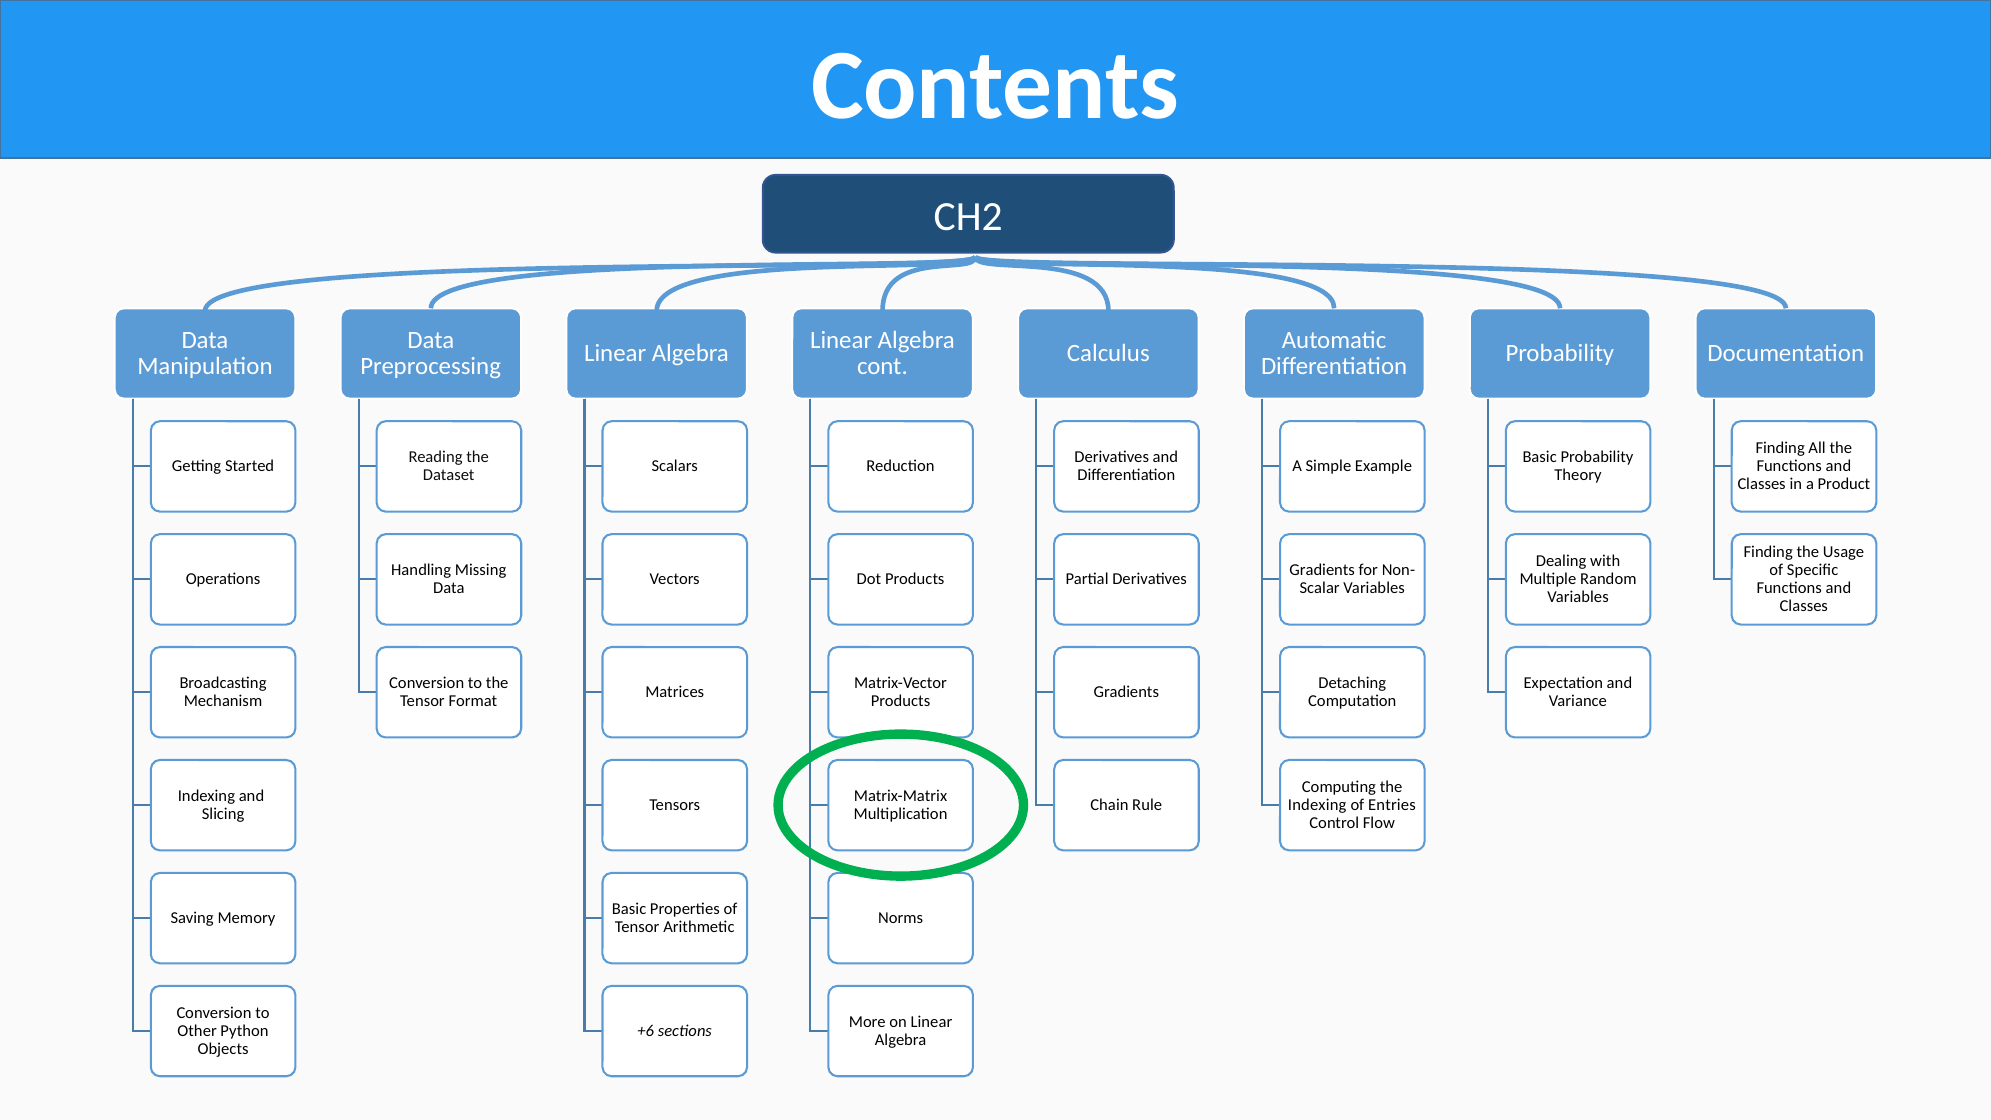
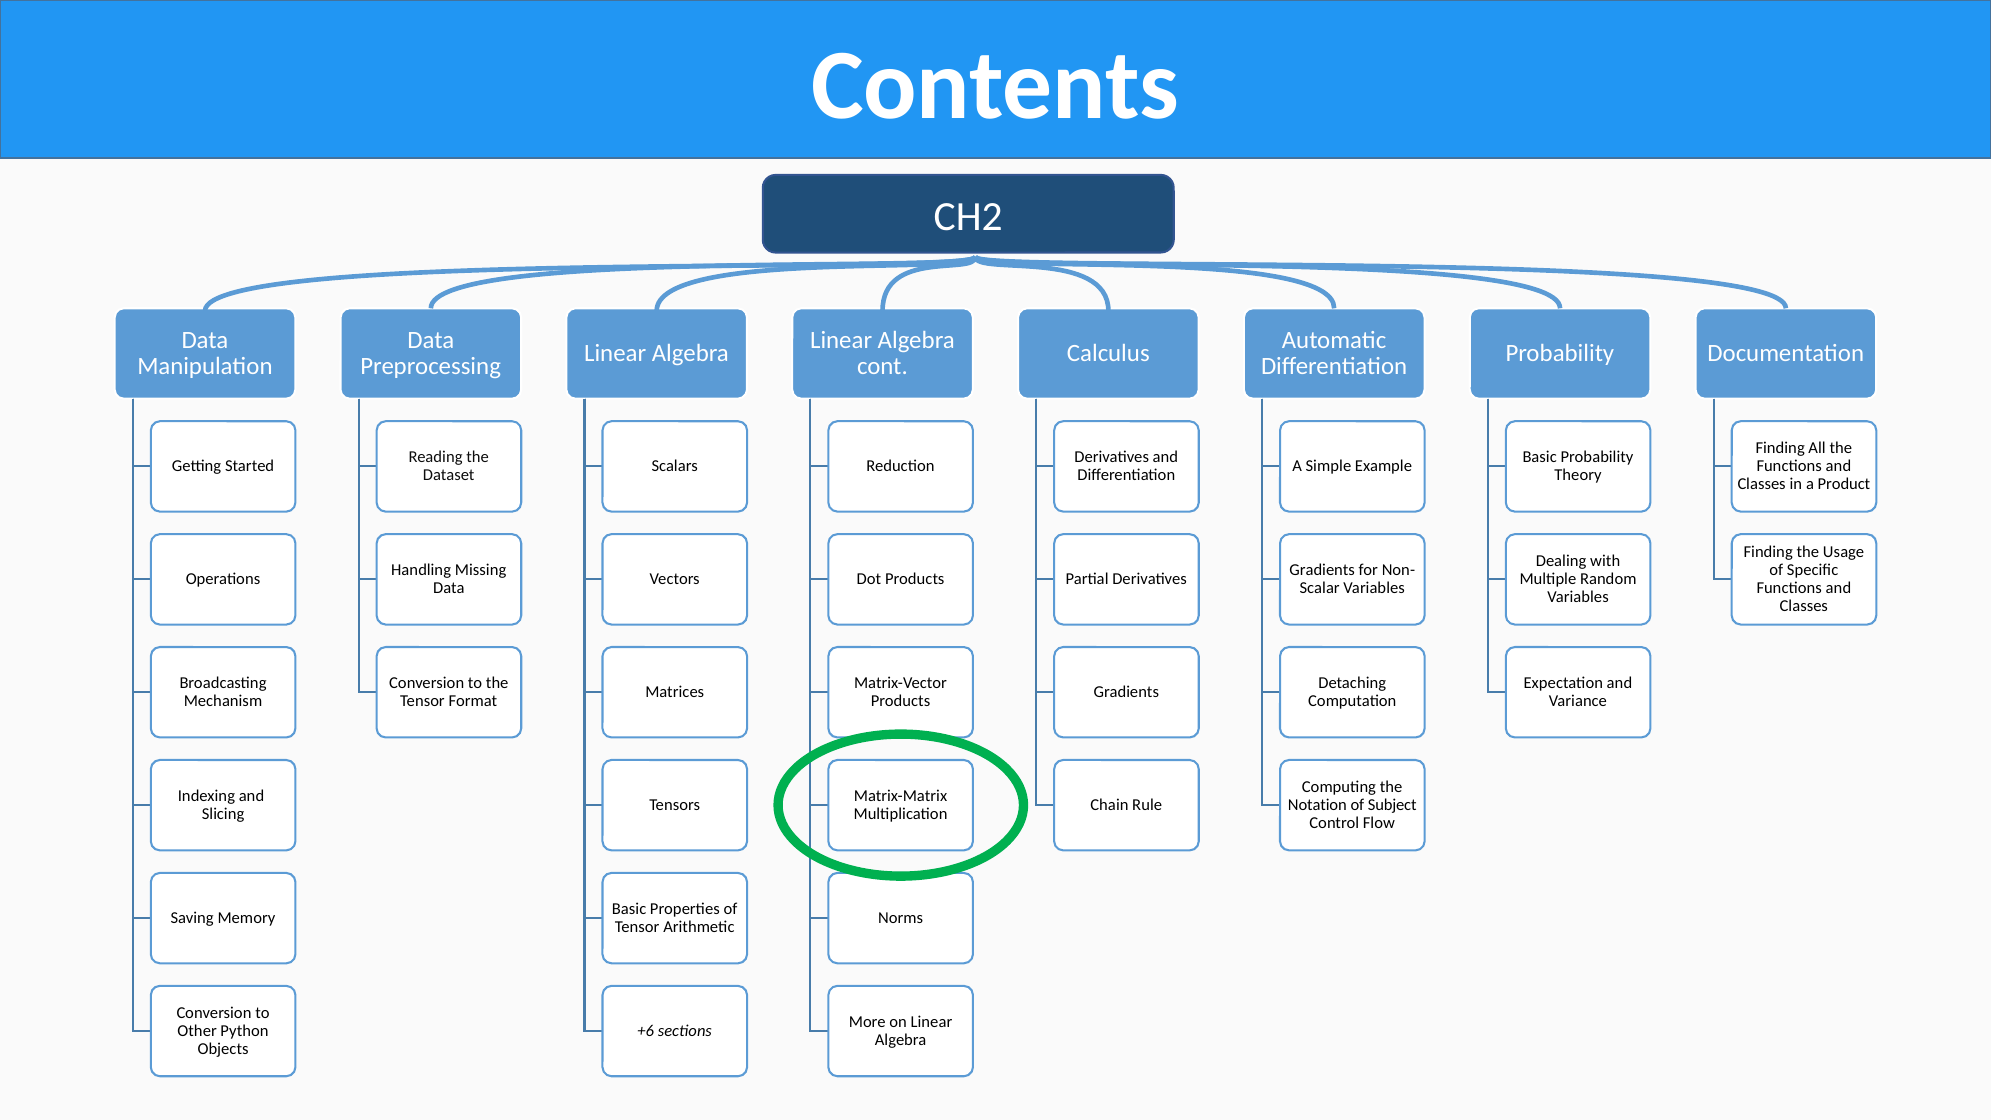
Indexing: Indexing -> Notation (1317, 805)
Entries: Entries -> Subject (1392, 805)
